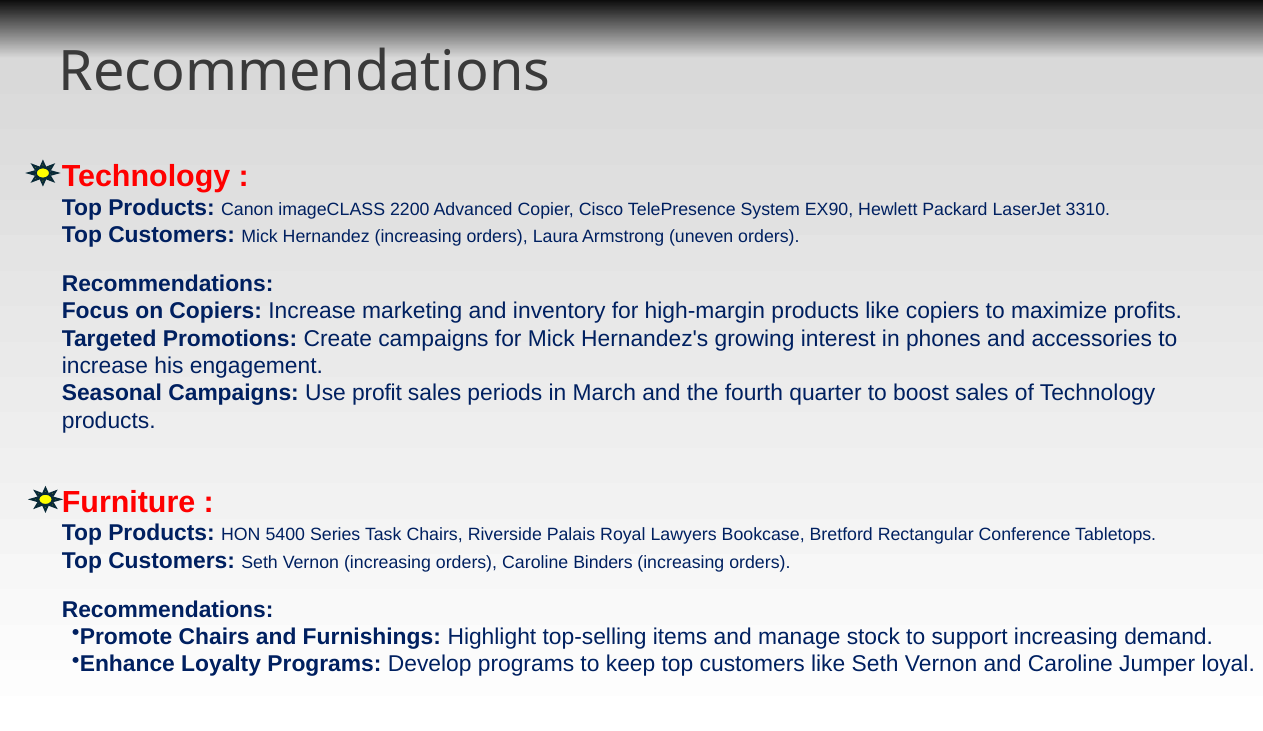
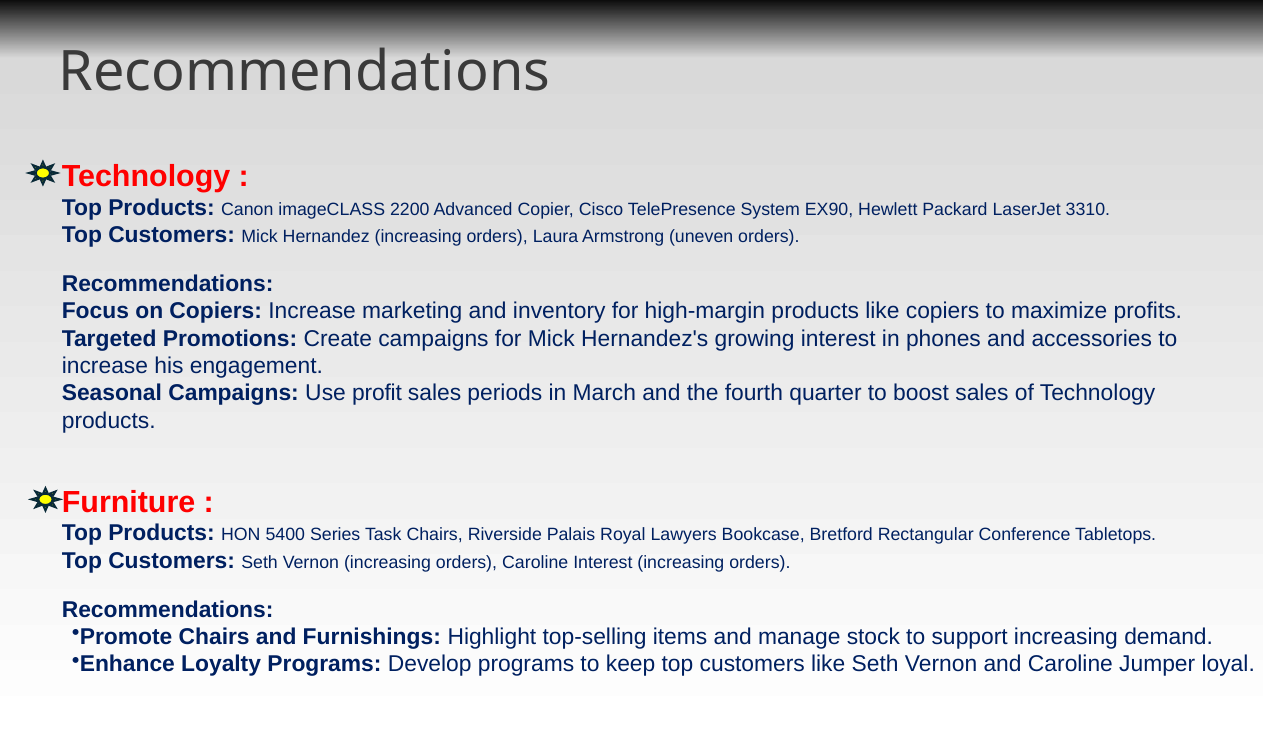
Caroline Binders: Binders -> Interest (603, 562)
